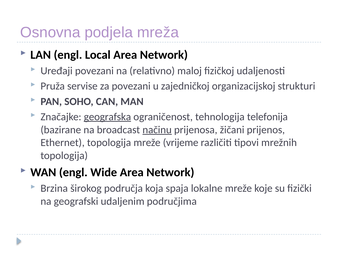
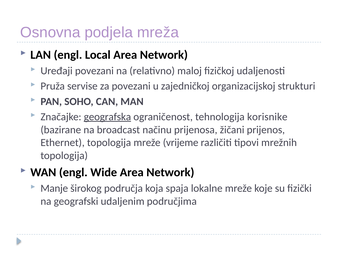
telefonija: telefonija -> korisnike (267, 117)
načinu underline: present -> none (157, 130)
Brzina: Brzina -> Manje (54, 189)
